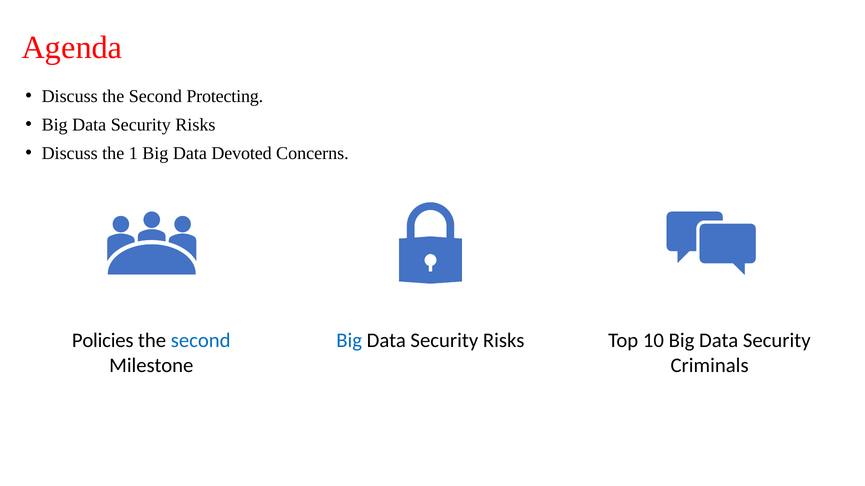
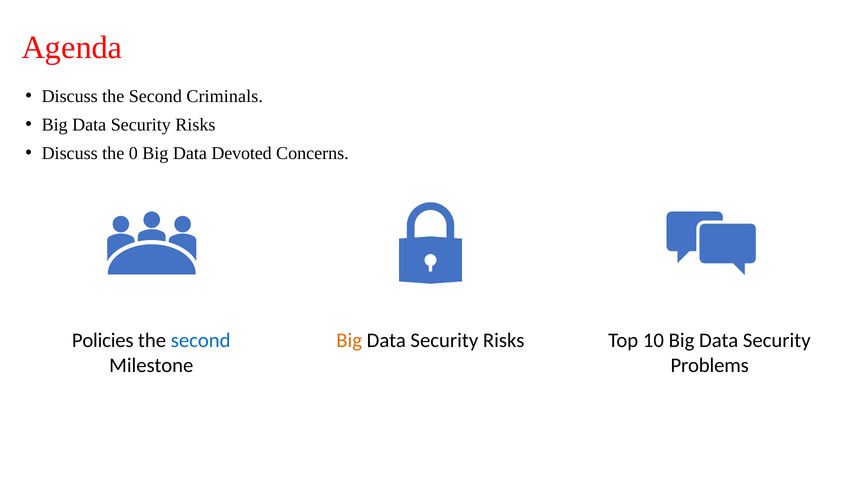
Protecting: Protecting -> Criminals (225, 96)
1: 1 -> 0 (133, 153)
Big colour: blue -> orange (349, 341)
Criminals: Criminals -> Problems (710, 366)
